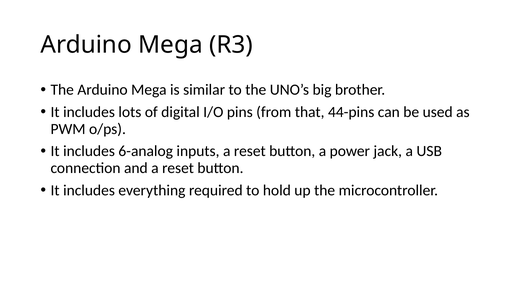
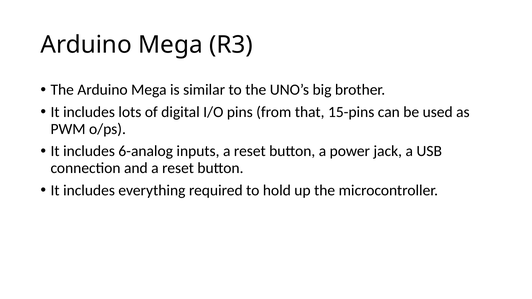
44-pins: 44-pins -> 15-pins (351, 112)
